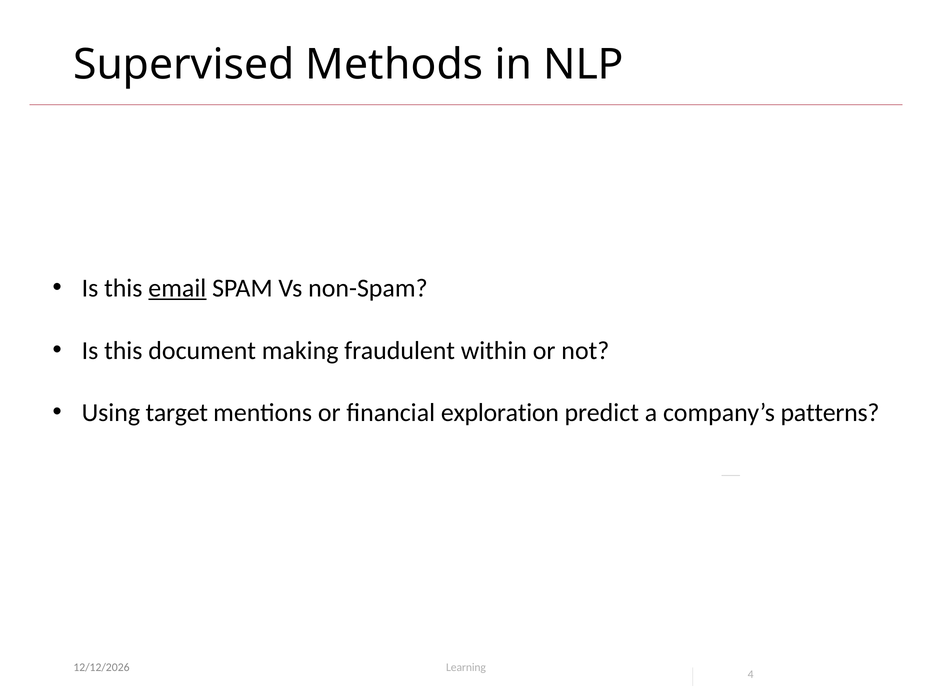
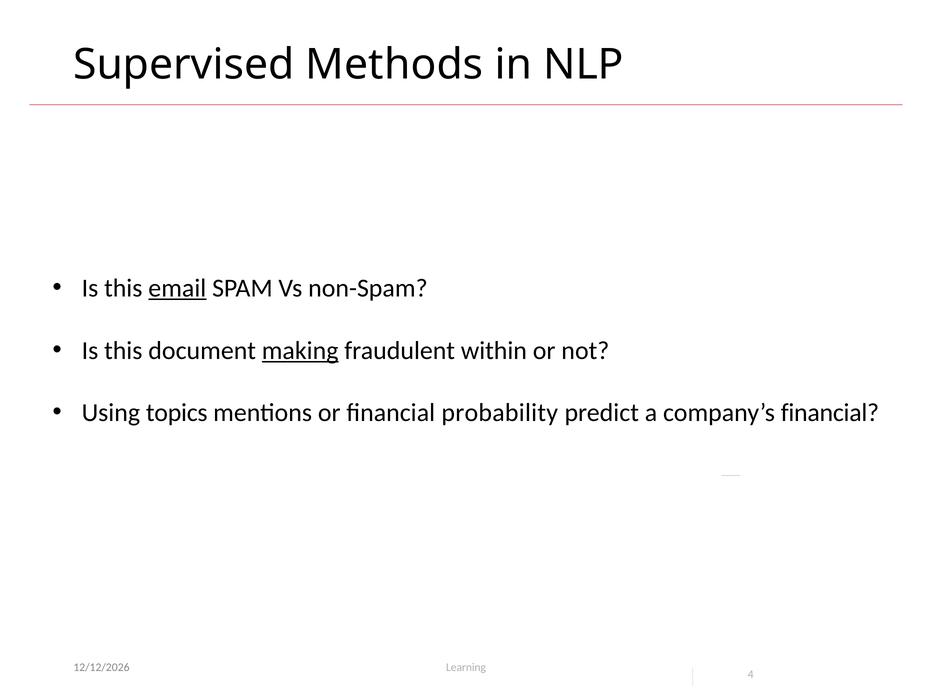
making underline: none -> present (300, 350)
target: target -> topics (177, 413)
exploration: exploration -> probability (500, 413)
company’s patterns: patterns -> financial (830, 413)
